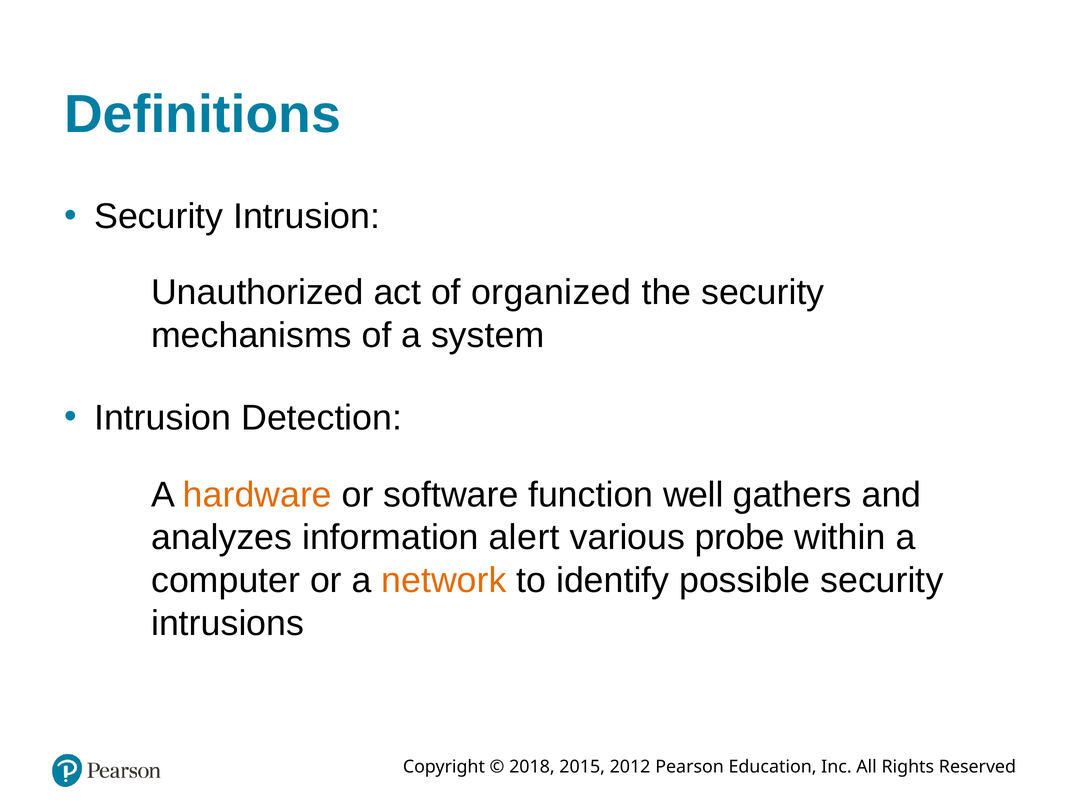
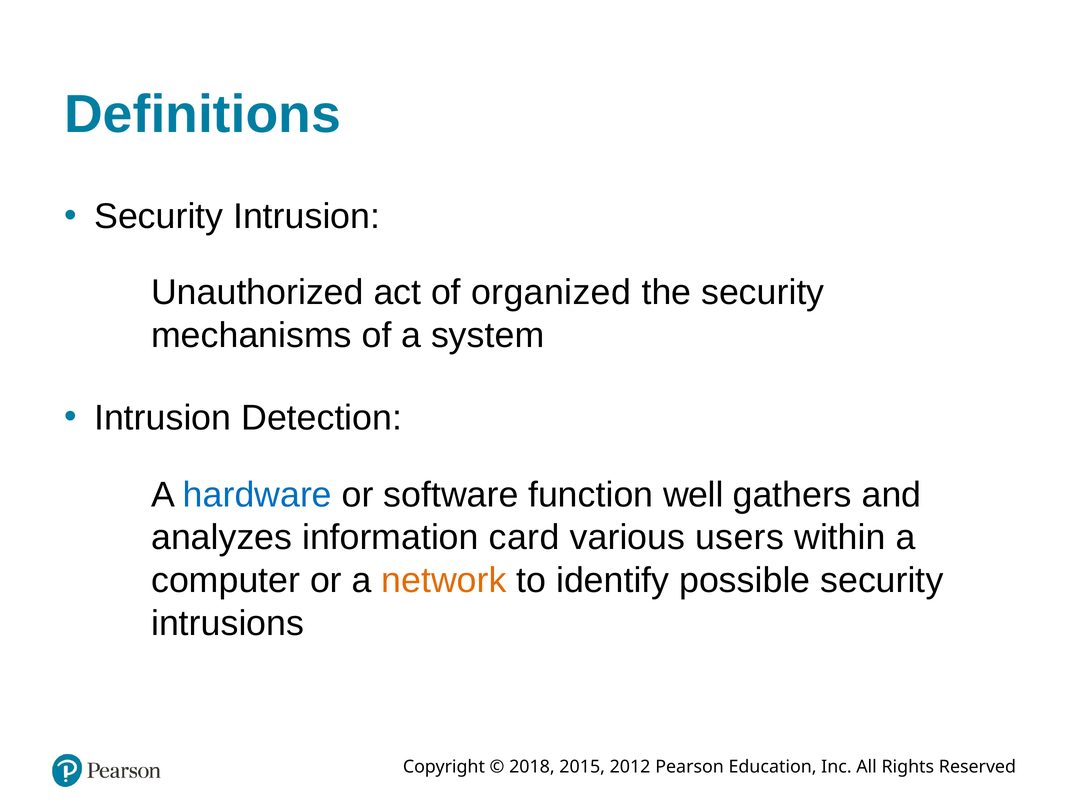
hardware colour: orange -> blue (257, 495)
alert: alert -> card (524, 538)
probe: probe -> users (739, 538)
